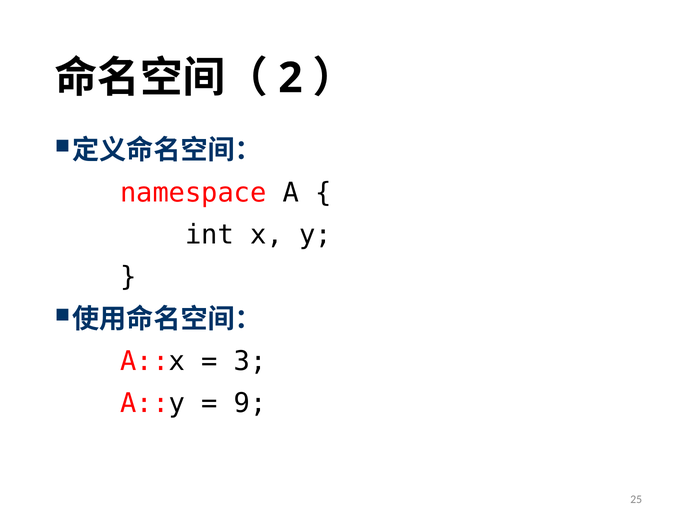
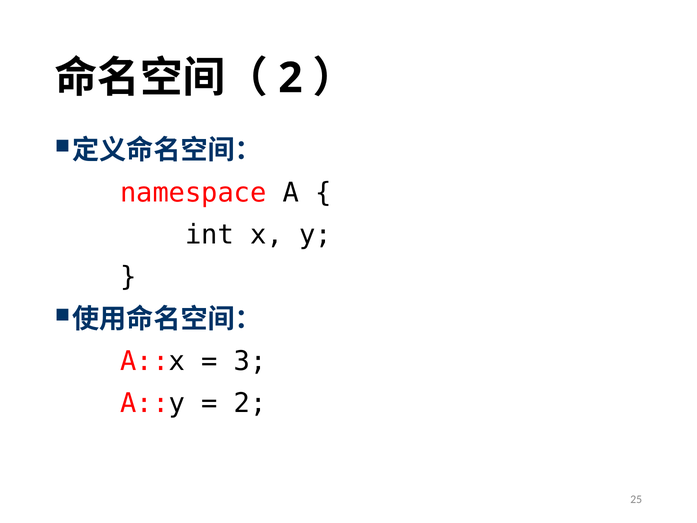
9: 9 -> 2 (250, 403)
